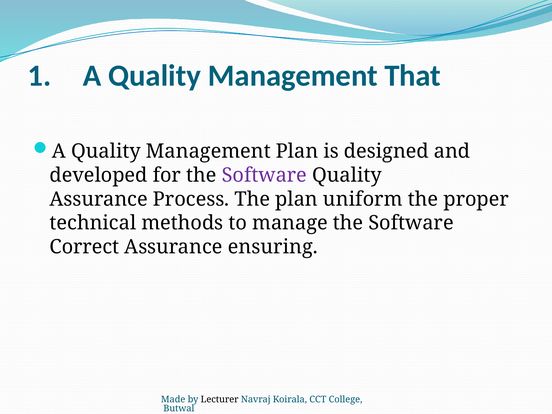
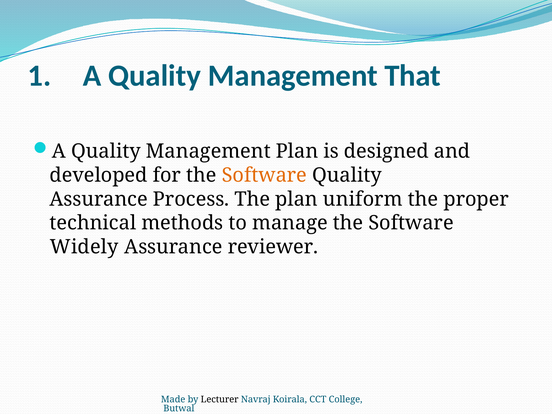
Software colour: purple -> orange (264, 175)
Correct: Correct -> Widely (84, 247)
ensuring: ensuring -> reviewer (273, 247)
